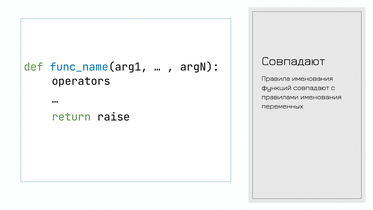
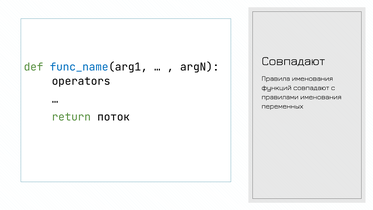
raise: raise -> поток (114, 117)
